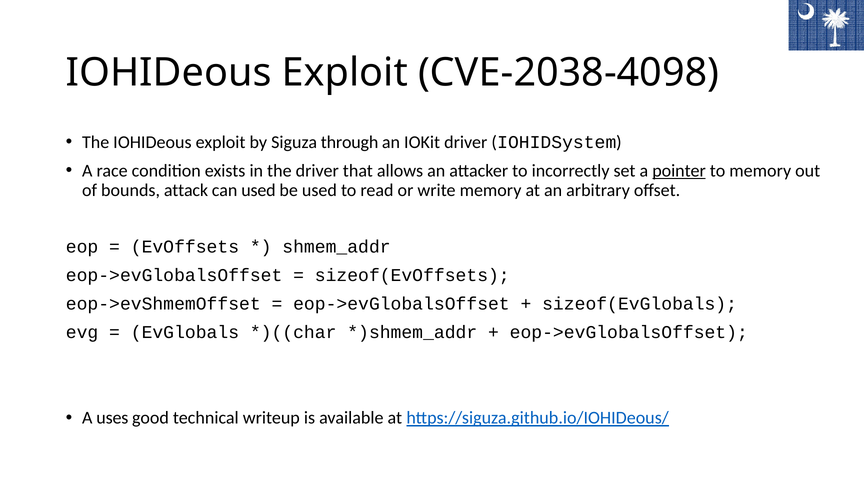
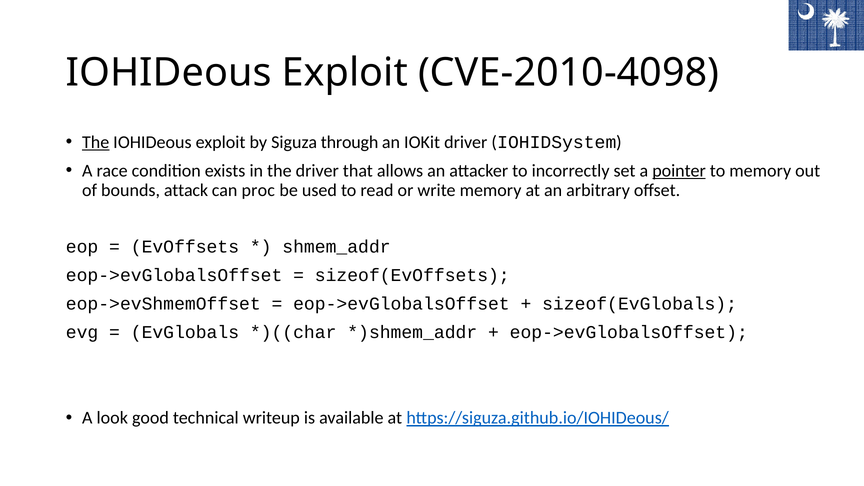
CVE-2038-4098: CVE-2038-4098 -> CVE-2010-4098 (569, 73)
The underline: none -> present (96, 142)
can used: used -> proc (258, 190)
uses: uses -> look (112, 418)
